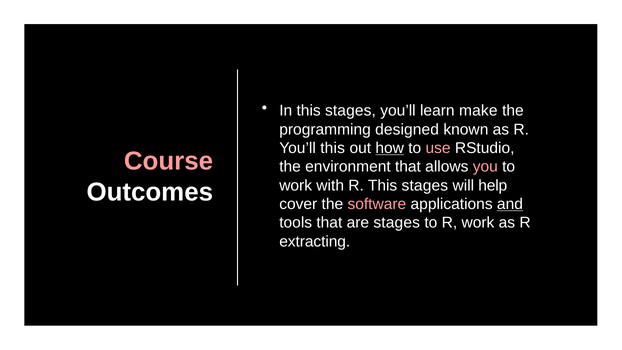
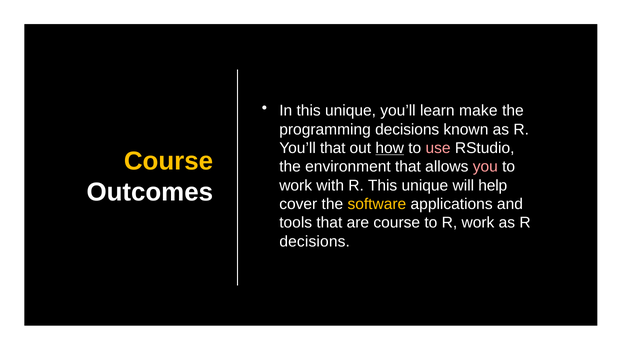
In this stages: stages -> unique (351, 111)
programming designed: designed -> decisions (407, 129)
You’ll this: this -> that (333, 148)
Course colour: pink -> yellow (168, 161)
R This stages: stages -> unique (425, 185)
software colour: pink -> yellow (377, 204)
and underline: present -> none (510, 204)
are stages: stages -> course (397, 223)
extracting: extracting -> decisions (315, 241)
